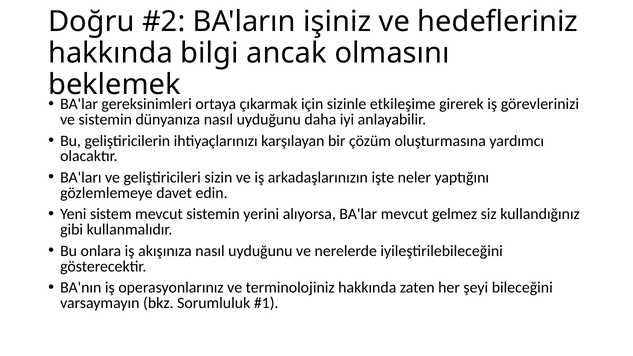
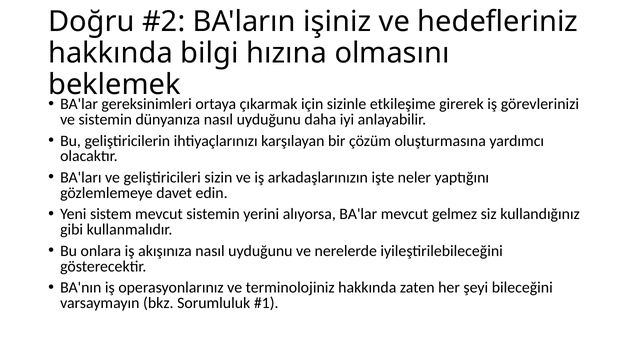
ancak: ancak -> hızına (287, 53)
